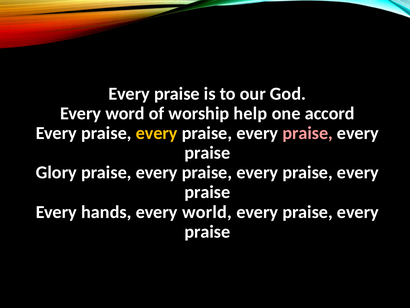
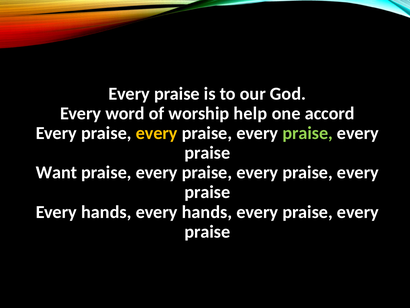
praise colour: pink -> light green (308, 133)
Glory: Glory -> Want (56, 172)
world: world -> hands (207, 212)
